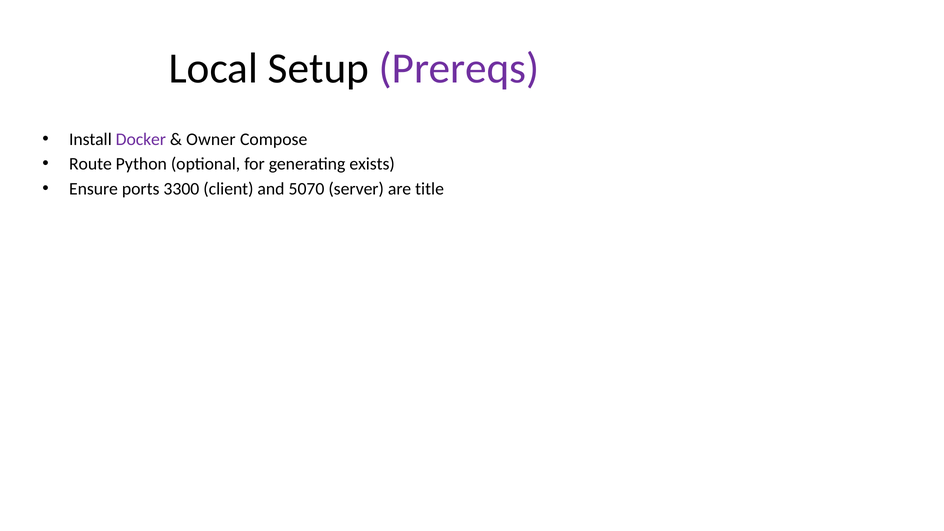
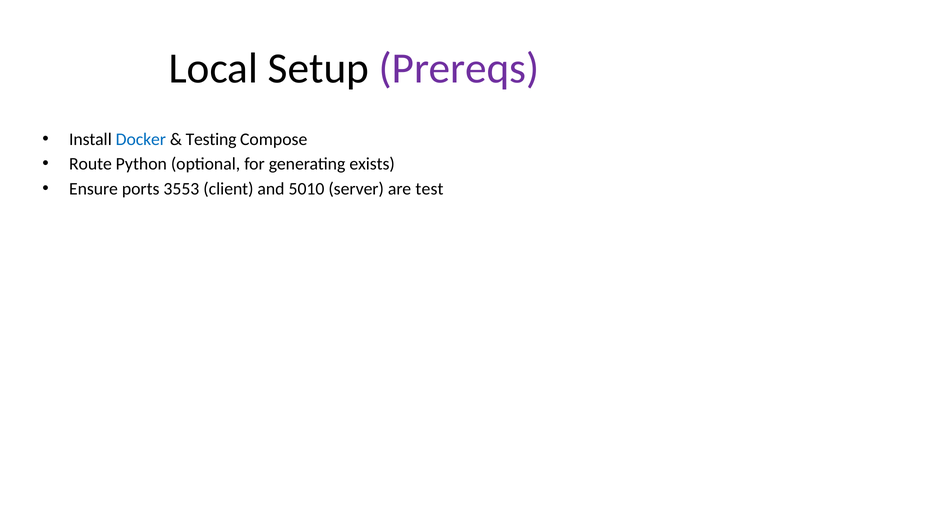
Docker colour: purple -> blue (141, 139)
Owner: Owner -> Testing (211, 139)
3300: 3300 -> 3553 (181, 189)
5070: 5070 -> 5010 (306, 189)
title: title -> test (429, 189)
